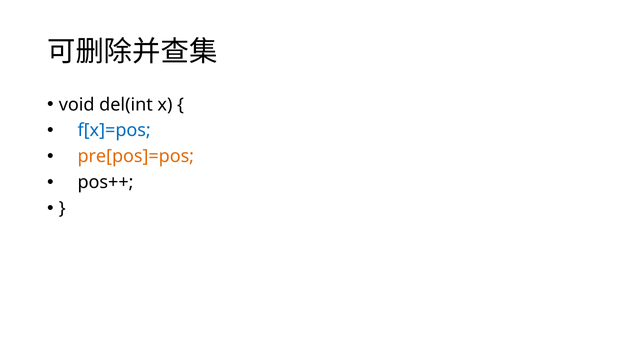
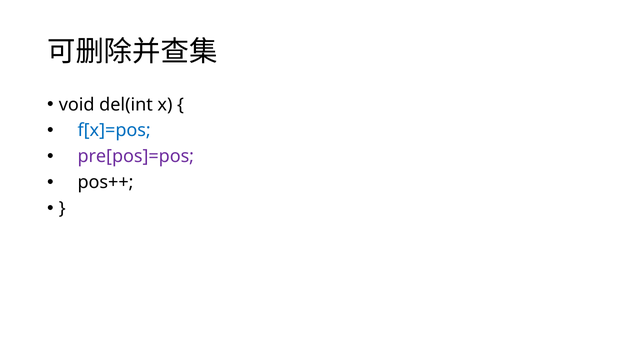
pre[pos]=pos colour: orange -> purple (136, 157)
